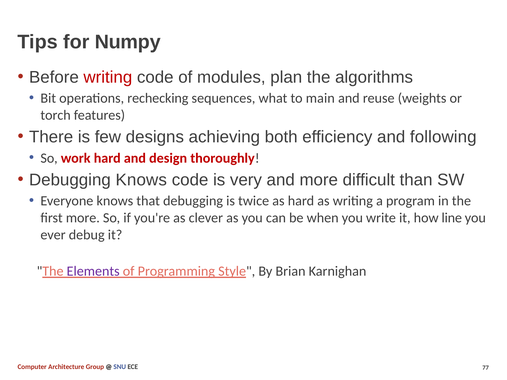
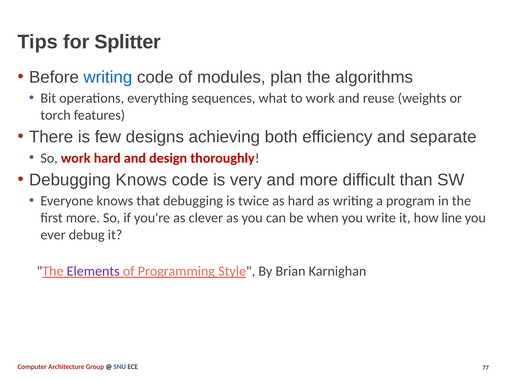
Numpy: Numpy -> Splitter (128, 42)
writing colour: red -> blue (108, 77)
rechecking: rechecking -> everything (158, 98)
to main: main -> work (320, 98)
following: following -> separate (443, 137)
